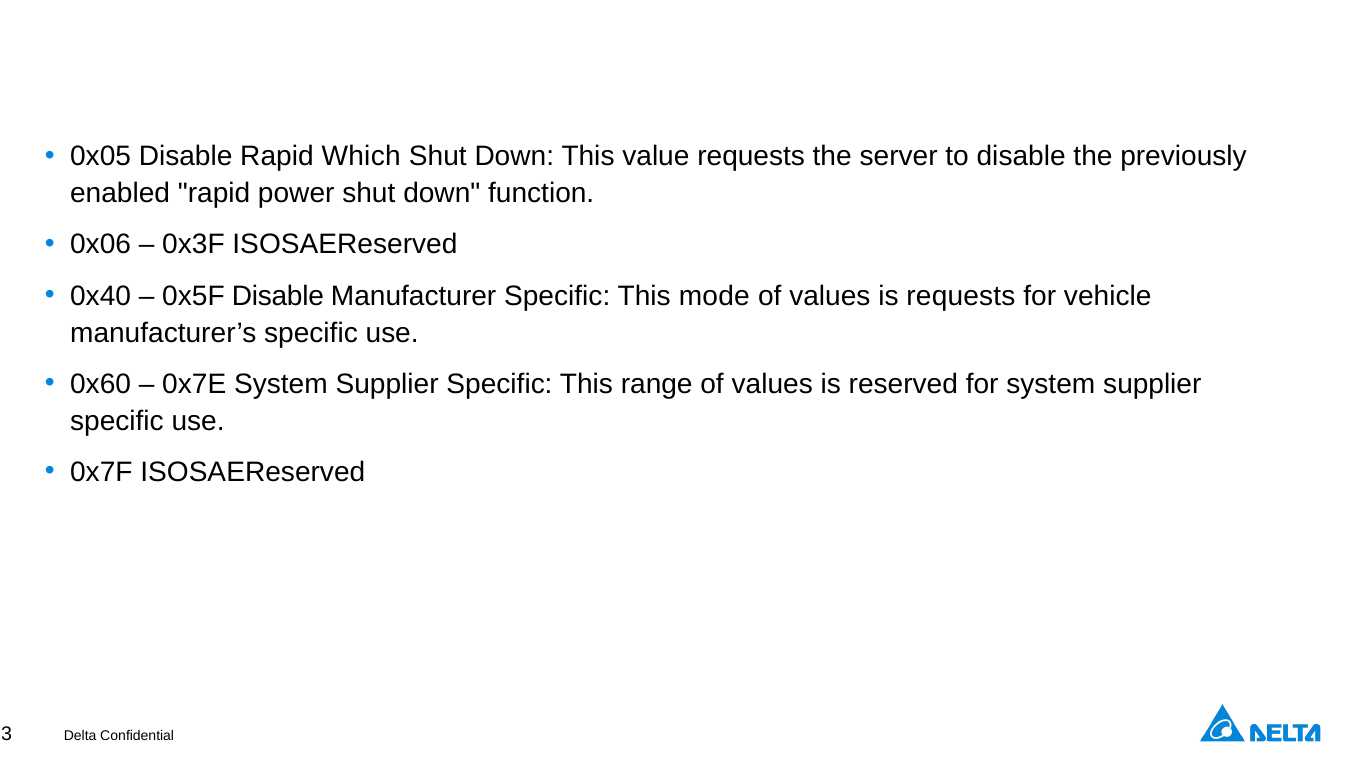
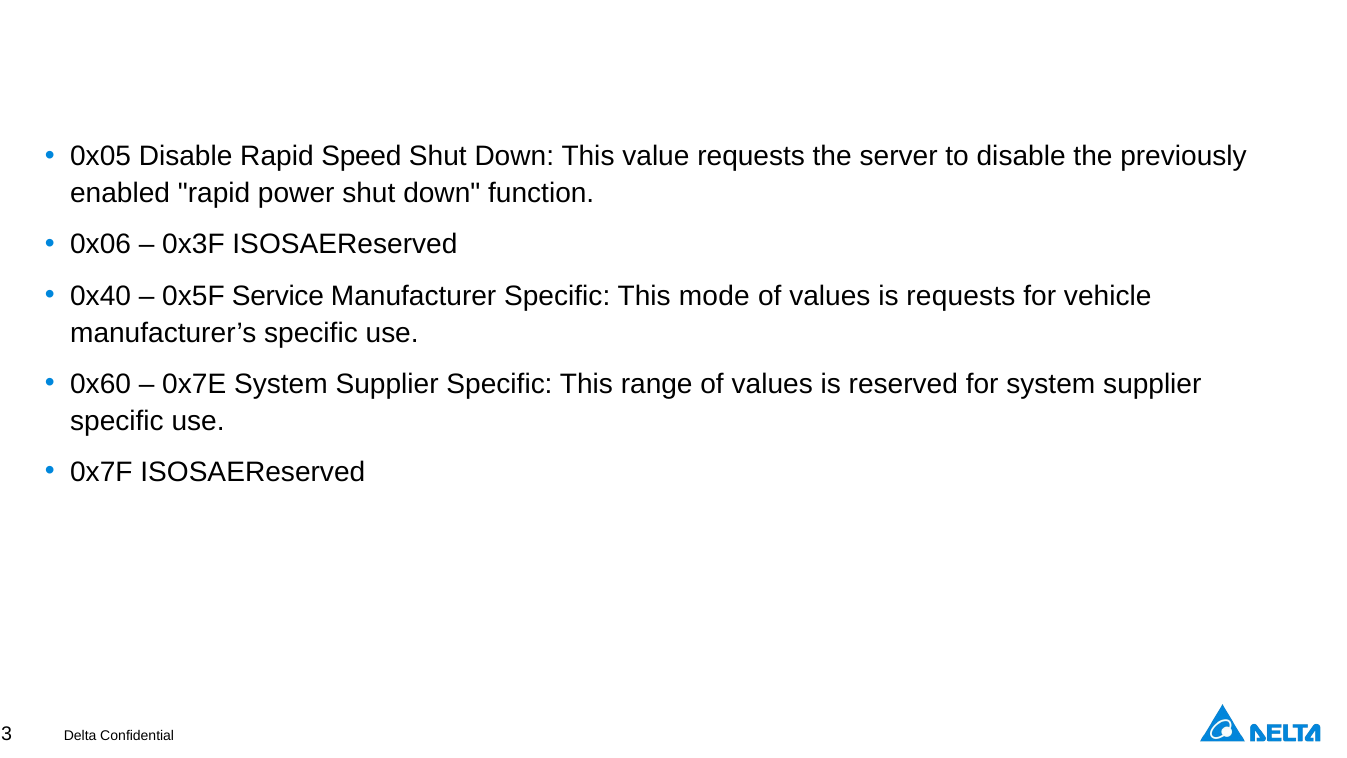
Which: Which -> Speed (361, 157)
0x5F Disable: Disable -> Service (278, 296)
